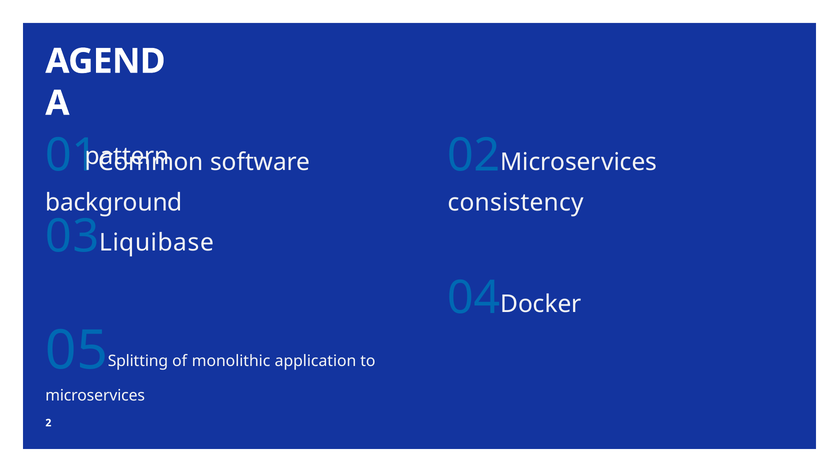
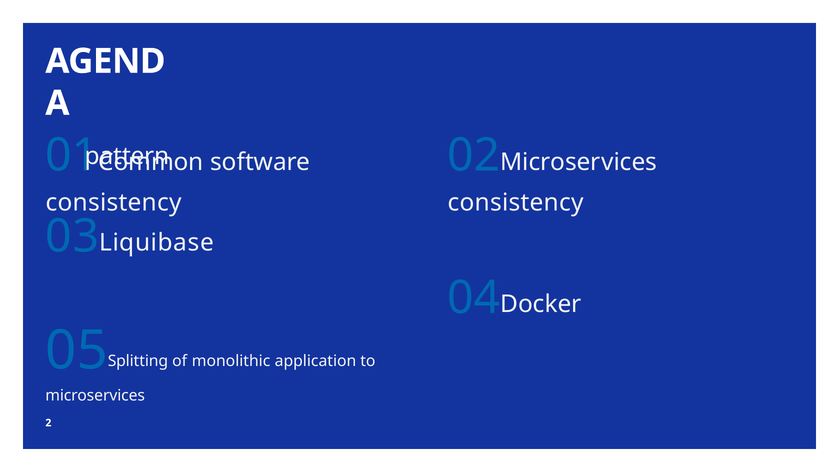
background: background -> consistency (114, 202)
